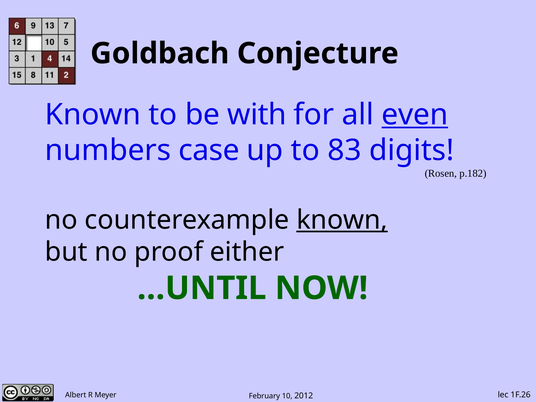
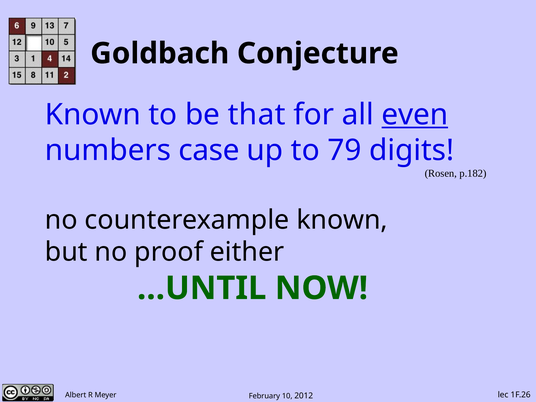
with: with -> that (257, 115)
83: 83 -> 79 (344, 150)
known underline: present -> none (342, 220)
